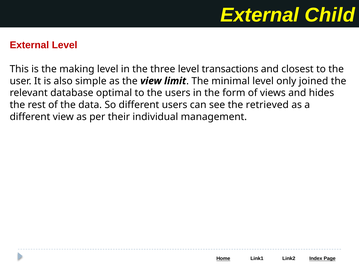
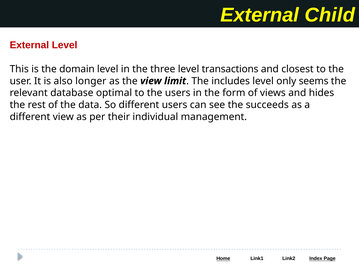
making: making -> domain (77, 69)
simple: simple -> longer (91, 81)
minimal: minimal -> includes (231, 81)
joined: joined -> seems (314, 81)
retrieved: retrieved -> succeeds (267, 105)
